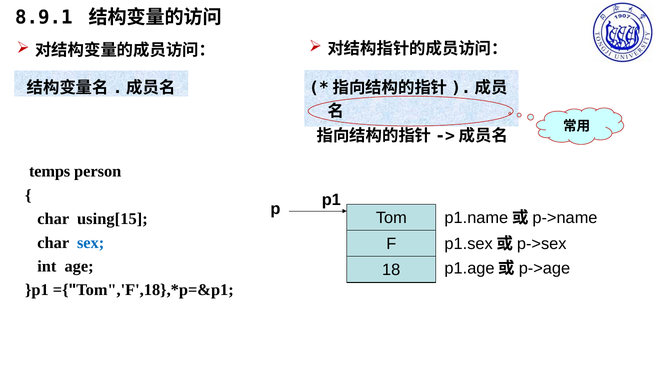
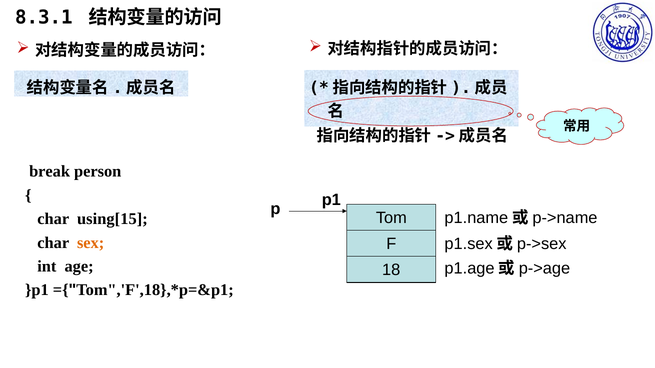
8.9.1: 8.9.1 -> 8.3.1 (44, 18)
temps: temps -> break (50, 172)
sex colour: blue -> orange (91, 243)
